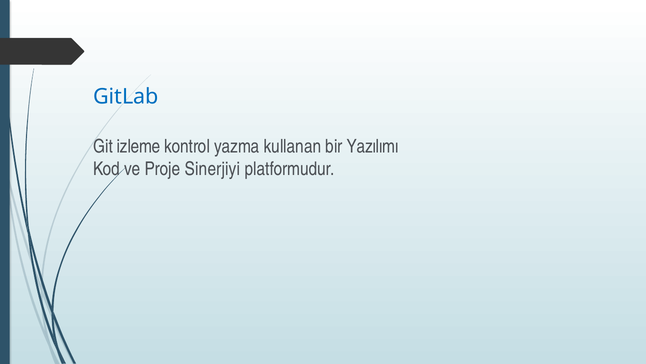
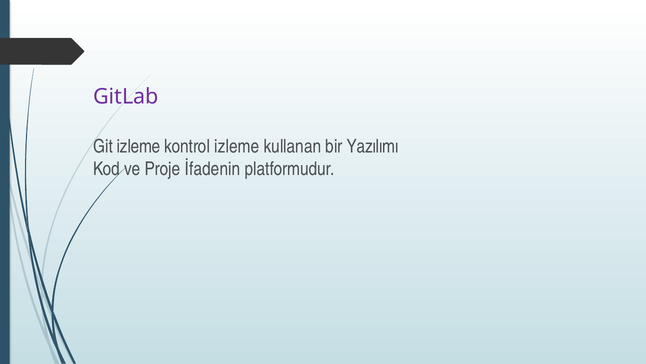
GitLab colour: blue -> purple (126, 97)
kontrol yazma: yazma -> izleme (237, 146)
Sinerjiyi: Sinerjiyi -> İfadenin (213, 169)
